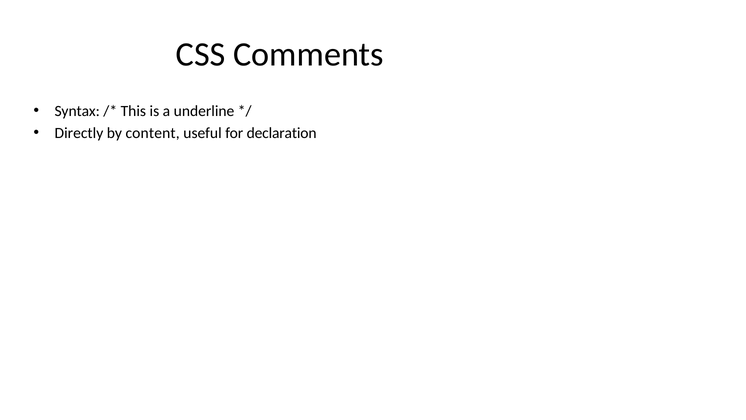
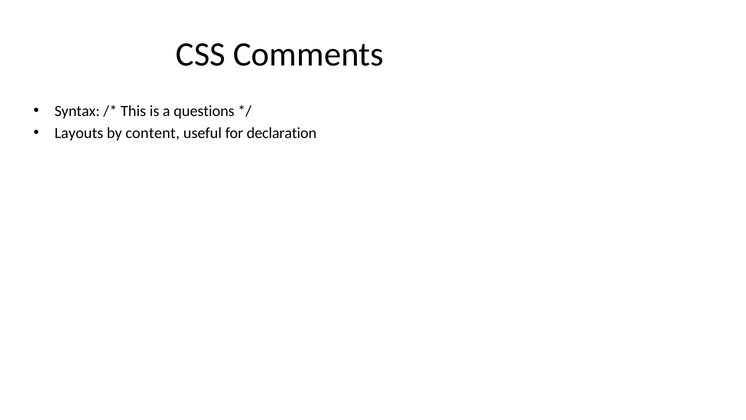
underline: underline -> questions (204, 111)
Directly: Directly -> Layouts (79, 133)
